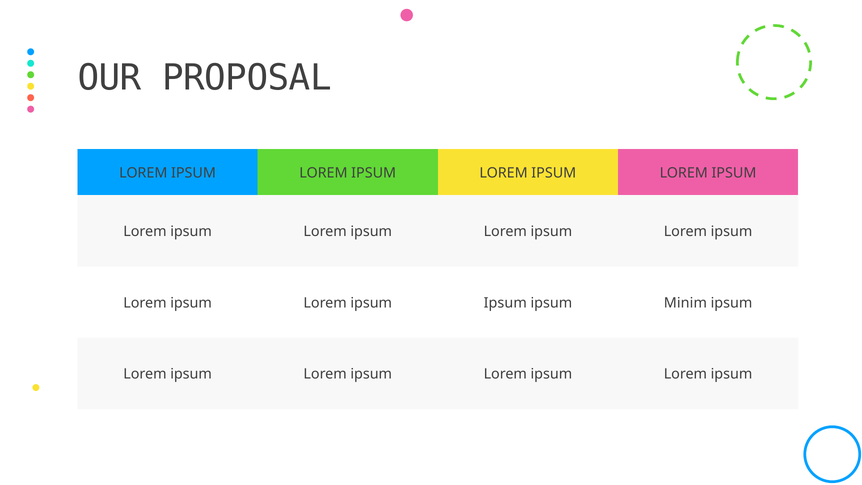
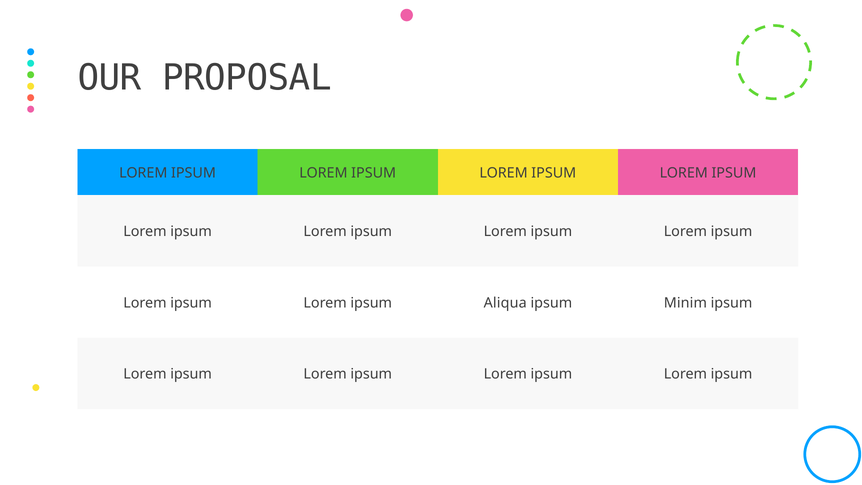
Lorem ipsum Ipsum: Ipsum -> Aliqua (505, 303)
